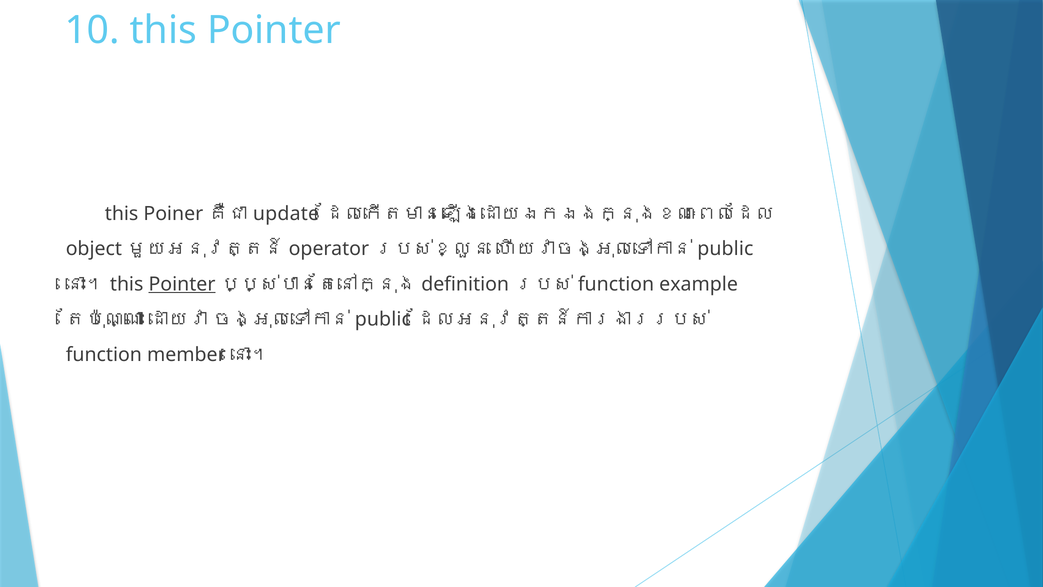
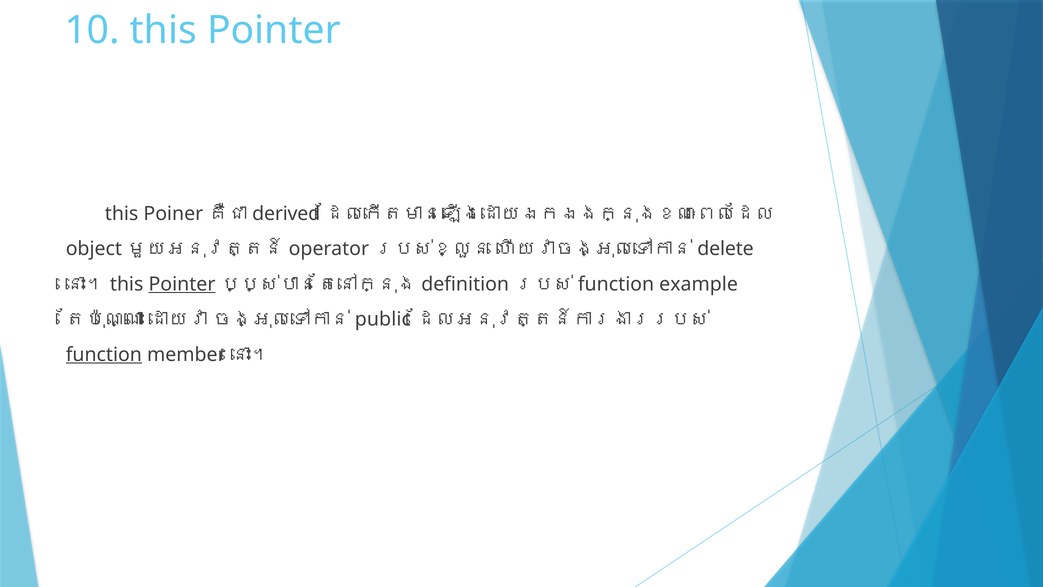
update: update -> derived (286, 214)
public: public -> delete (725, 249)
function underline: none -> present (104, 354)
